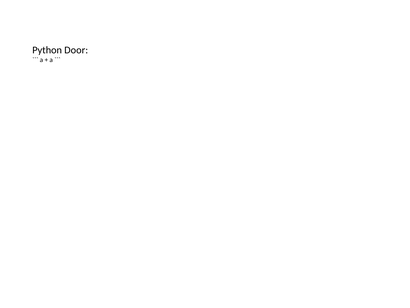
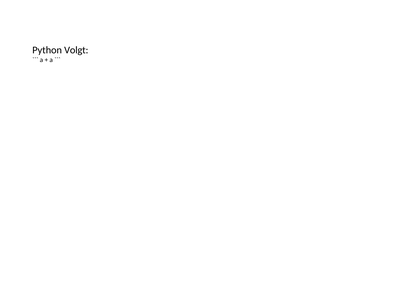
Door: Door -> Volgt (76, 50)
